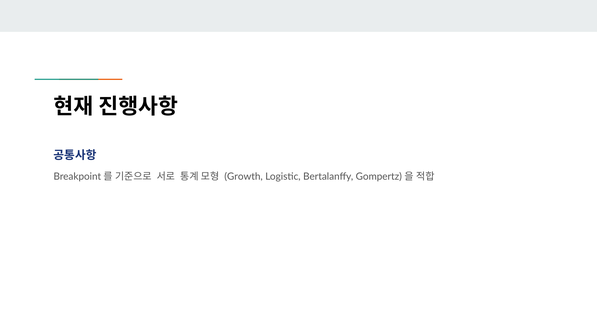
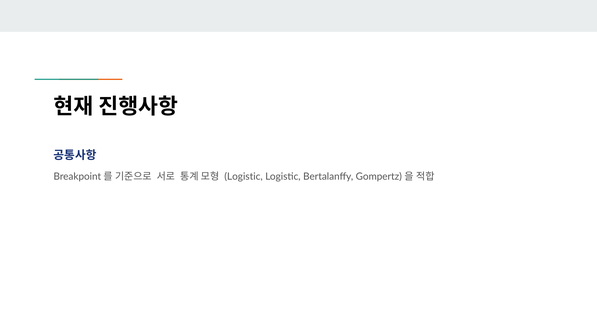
Growth: Growth -> Logistic (244, 177)
